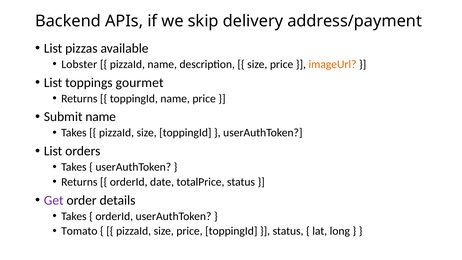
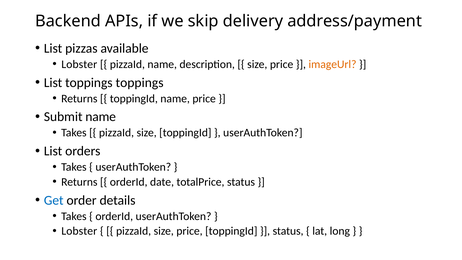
toppings gourmet: gourmet -> toppings (140, 83)
Get colour: purple -> blue (54, 200)
Tomato: Tomato -> Lobster (79, 231)
